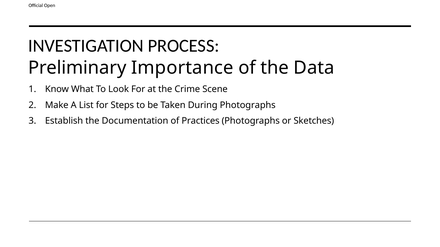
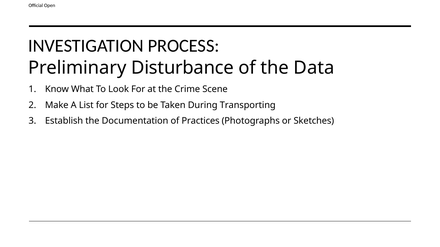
Importance: Importance -> Disturbance (183, 68)
During Photographs: Photographs -> Transporting (248, 105)
